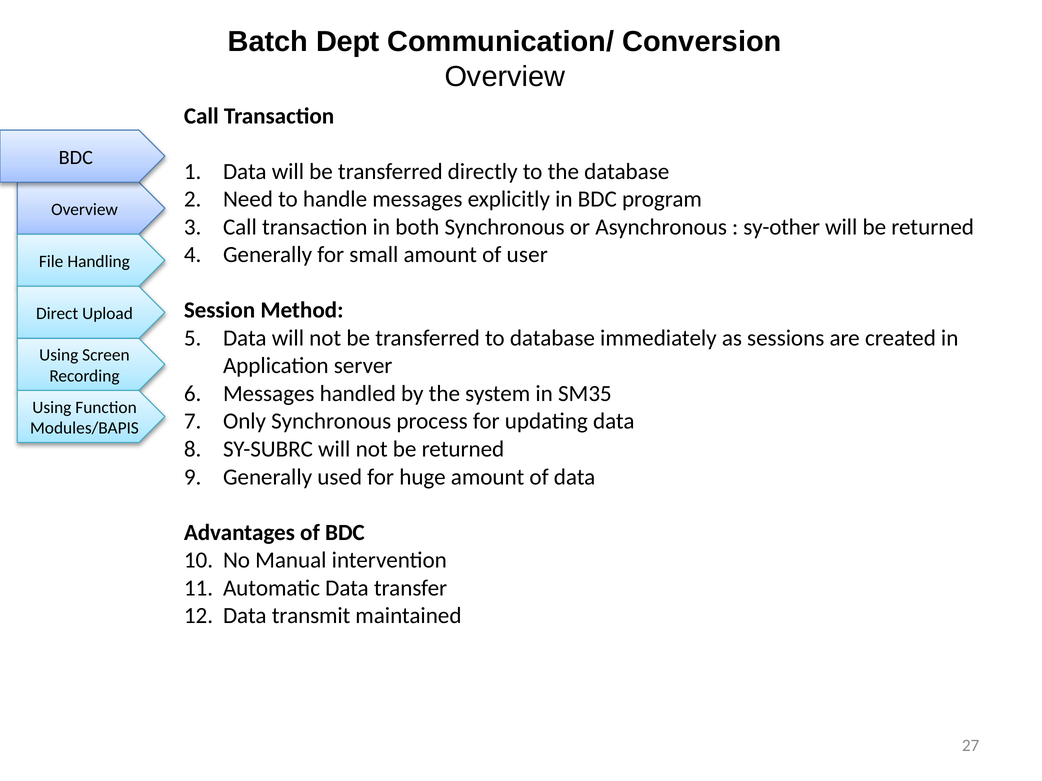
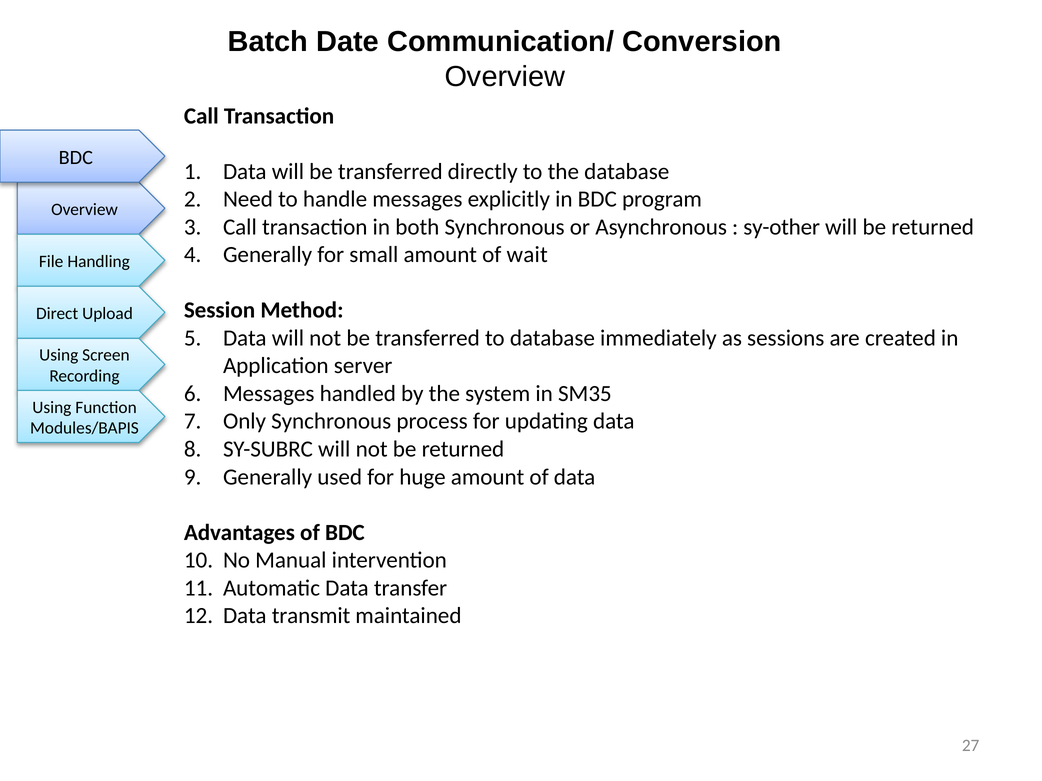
Dept: Dept -> Date (348, 42)
user: user -> wait (527, 255)
